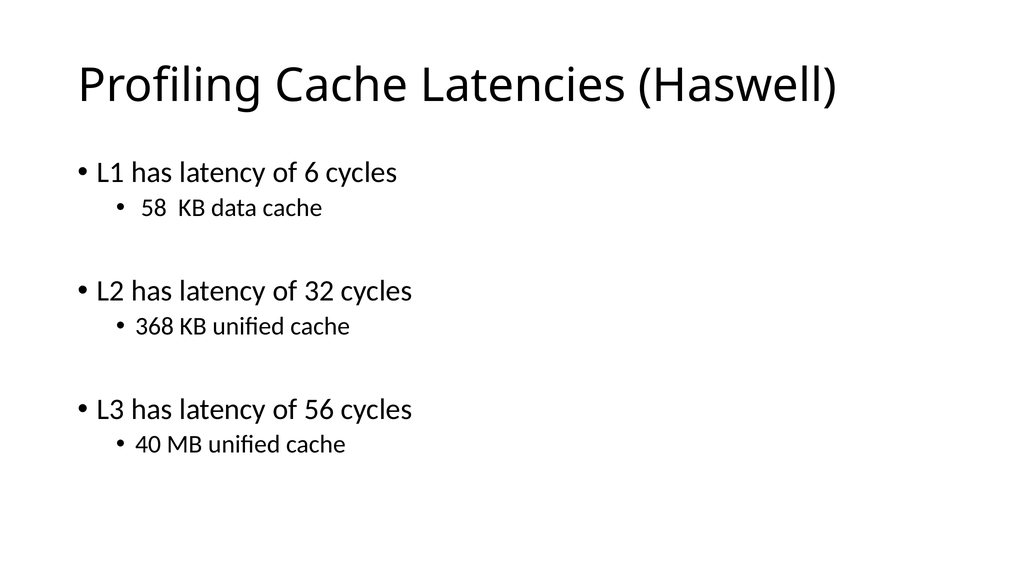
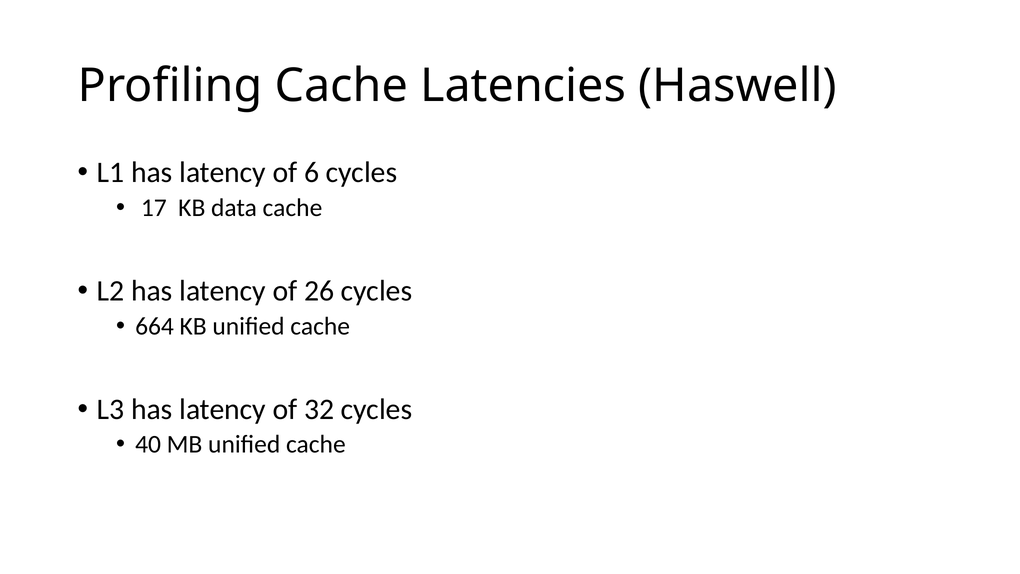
58: 58 -> 17 (154, 208)
32: 32 -> 26 (319, 291)
368: 368 -> 664 (154, 326)
56: 56 -> 32 (319, 409)
